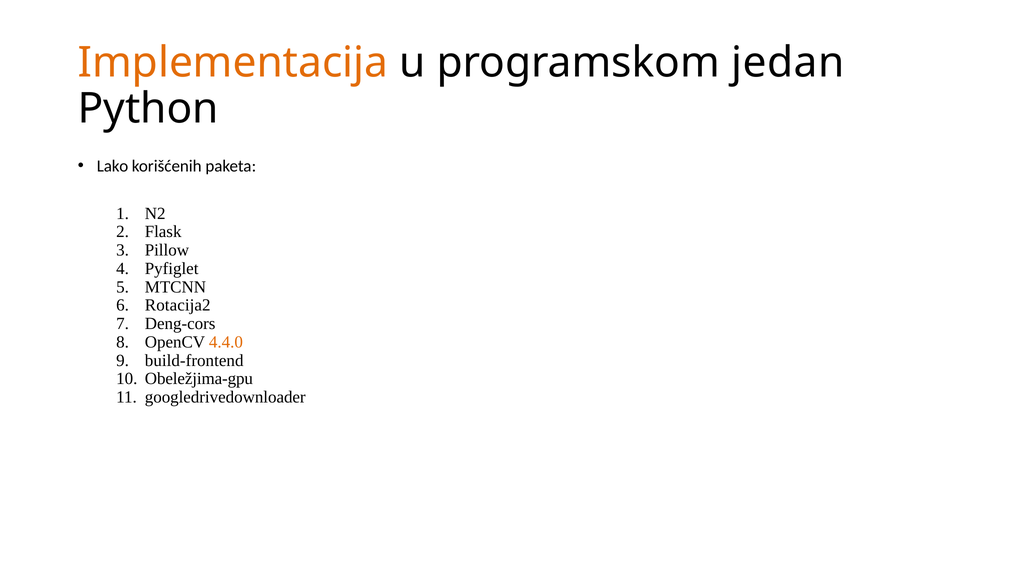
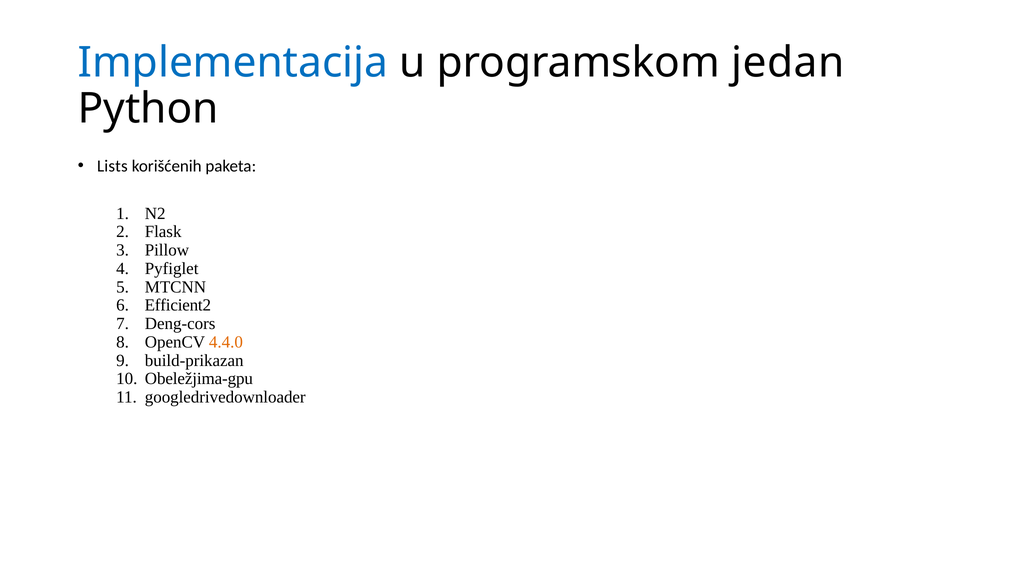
Implementacija colour: orange -> blue (233, 63)
Lako: Lako -> Lists (112, 166)
Rotacija2: Rotacija2 -> Efficient2 (178, 305)
build-frontend: build-frontend -> build-prikazan (194, 360)
